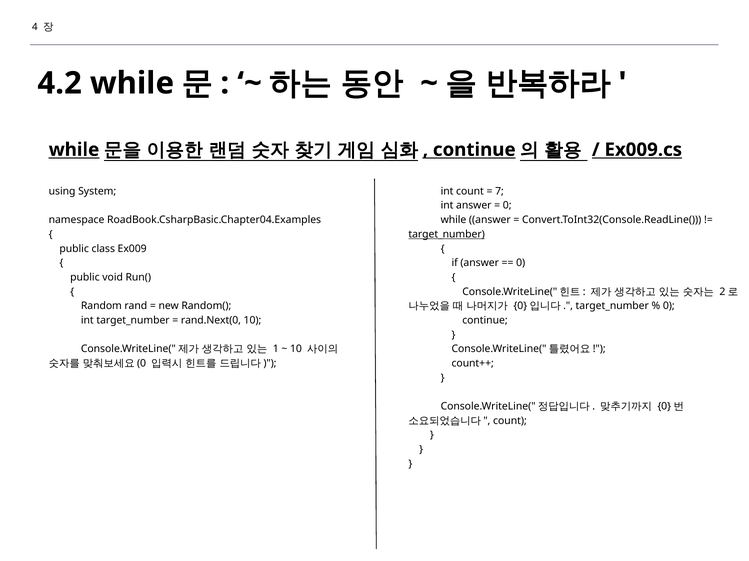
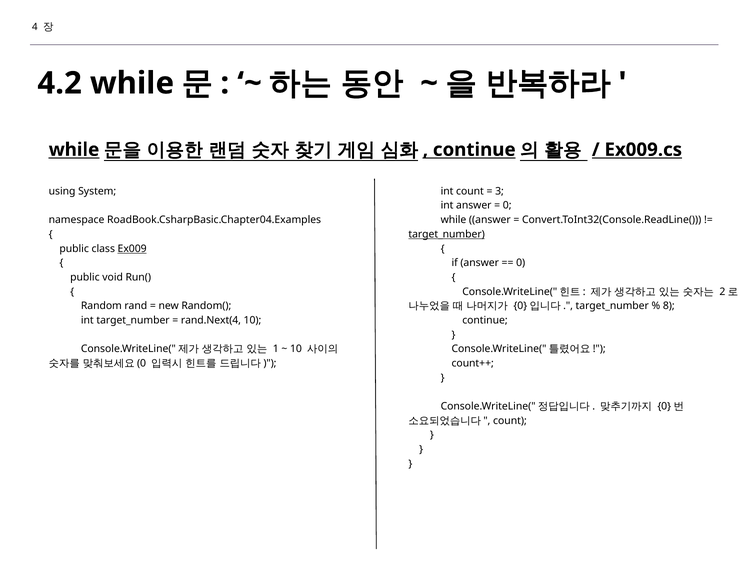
7: 7 -> 3 (500, 191)
Ex009 underline: none -> present (132, 249)
0: 0 -> 8 (669, 306)
rand.Next(0: rand.Next(0 -> rand.Next(4 (211, 321)
